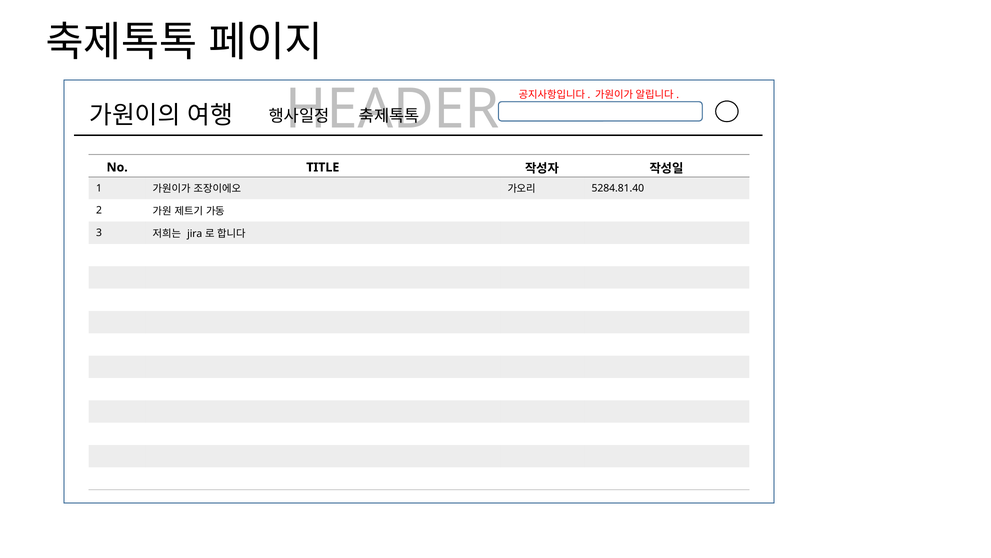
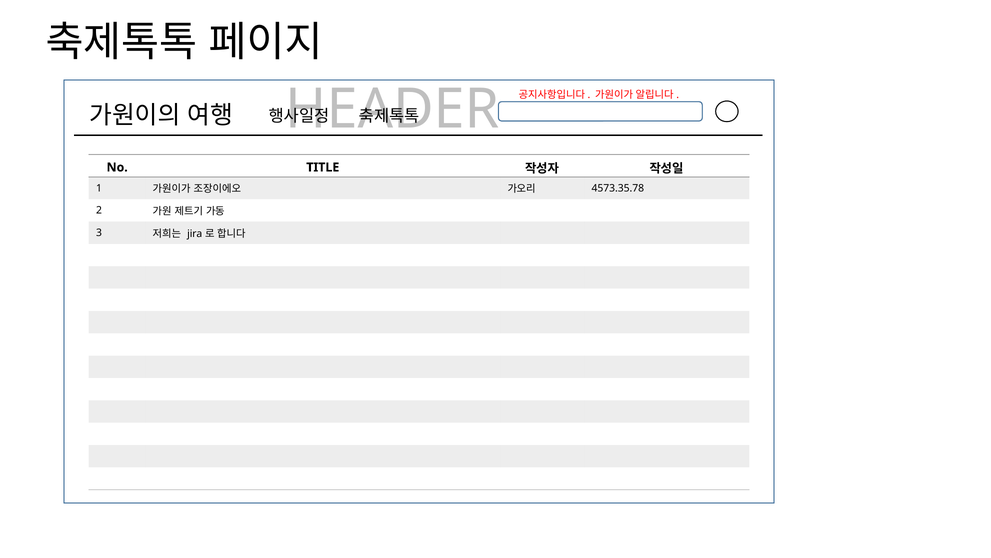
5284.81.40: 5284.81.40 -> 4573.35.78 (618, 188)
